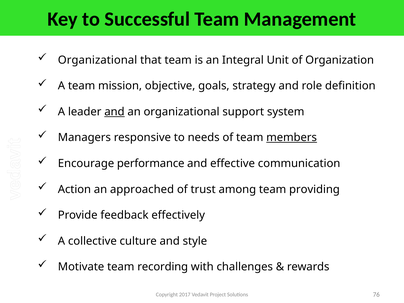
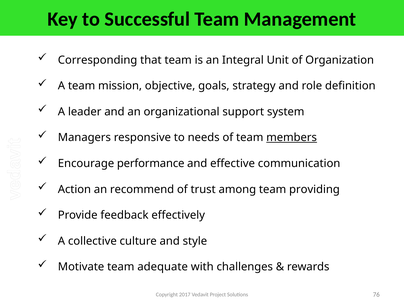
Organizational: Organizational -> Corresponding (98, 60)
and underline: present -> none (114, 112)
approached: approached -> recommend (142, 189)
recording: recording -> adequate (163, 267)
